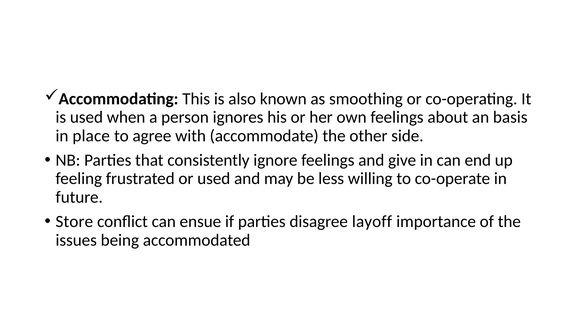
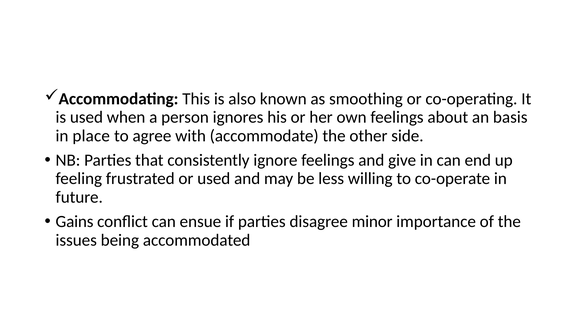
Store: Store -> Gains (75, 222)
layoff: layoff -> minor (372, 222)
